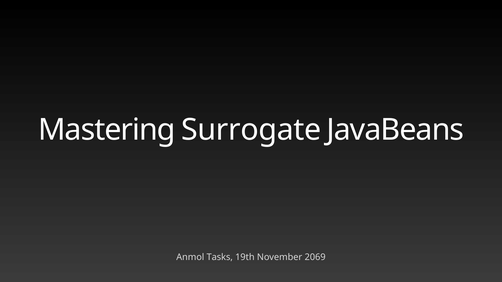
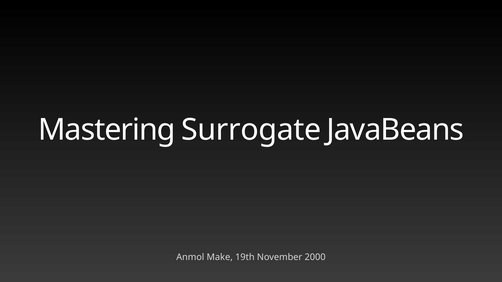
Tasks: Tasks -> Make (220, 258)
2069: 2069 -> 2000 (315, 258)
